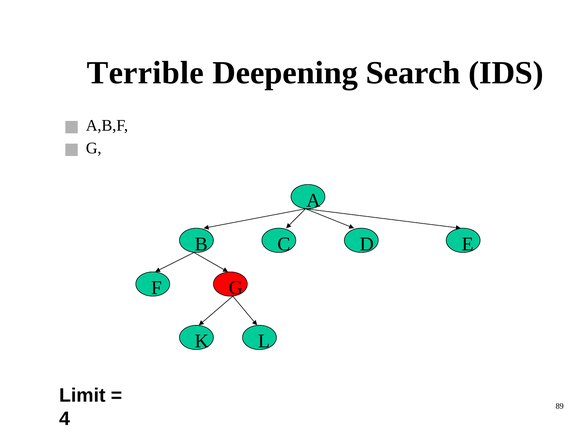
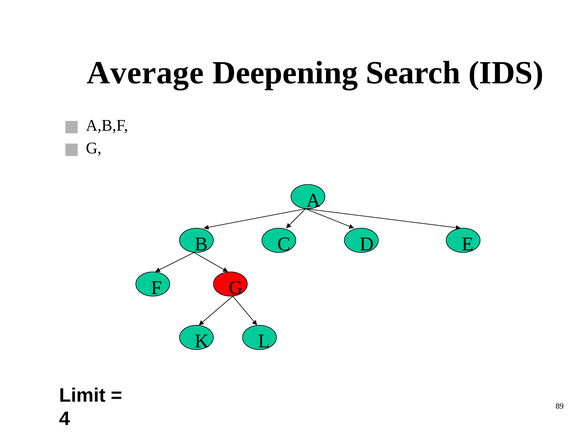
Terrible: Terrible -> Average (145, 73)
